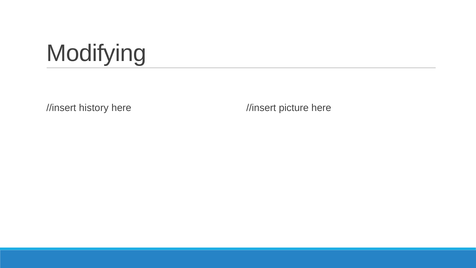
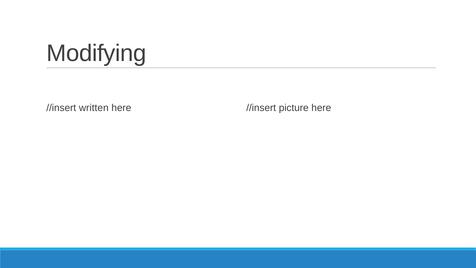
history: history -> written (94, 108)
